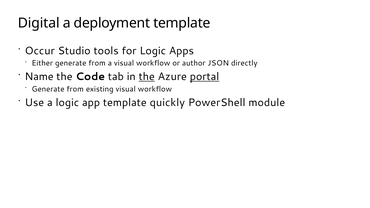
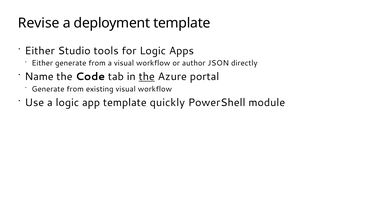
Digital: Digital -> Revise (39, 23)
Occur: Occur -> Either (40, 51)
portal underline: present -> none (205, 77)
